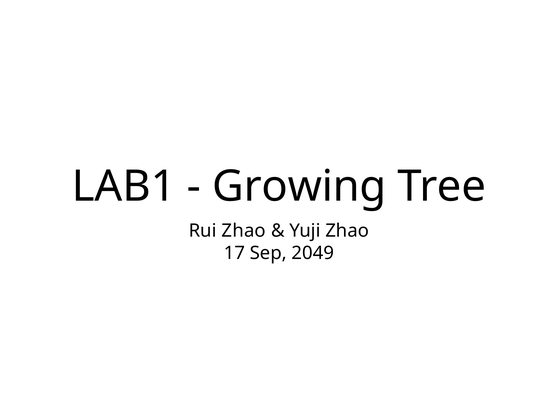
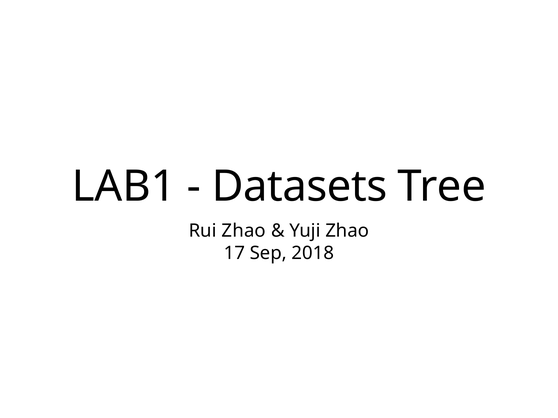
Growing: Growing -> Datasets (300, 187)
2049: 2049 -> 2018 (313, 253)
